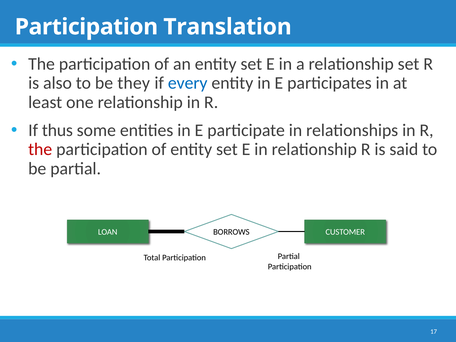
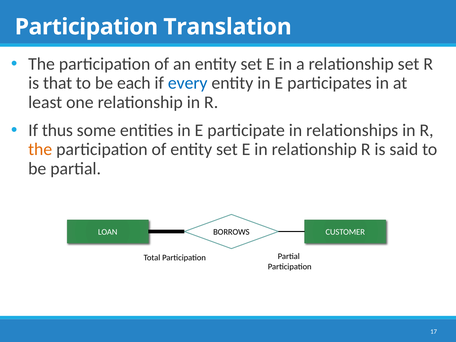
also: also -> that (58, 83)
they: they -> each (134, 83)
the colour: red -> orange (40, 149)
